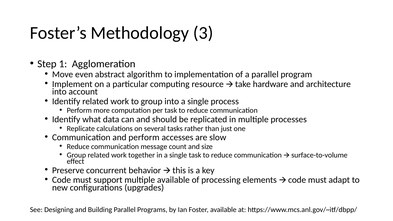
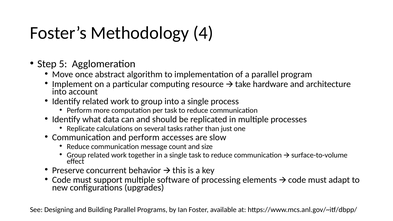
3: 3 -> 4 (203, 33)
1: 1 -> 5 (63, 64)
even: even -> once (84, 74)
multiple available: available -> software (173, 180)
